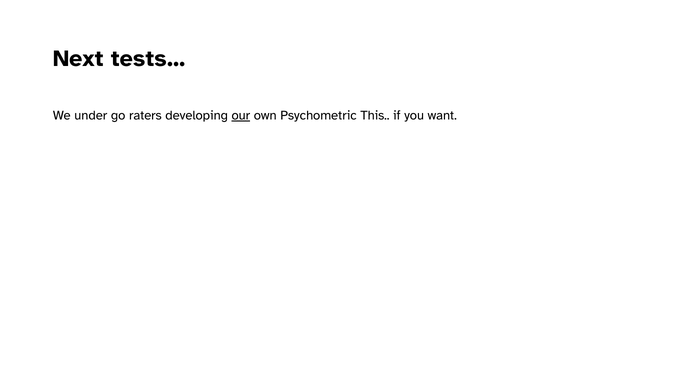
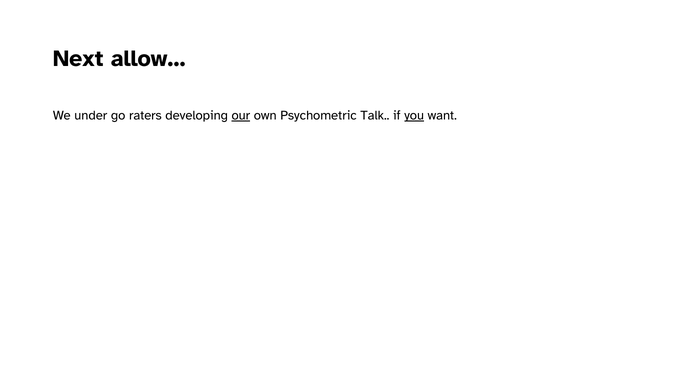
tests…: tests… -> allow… (148, 58)
This: This -> Talk (375, 115)
you underline: none -> present (414, 115)
